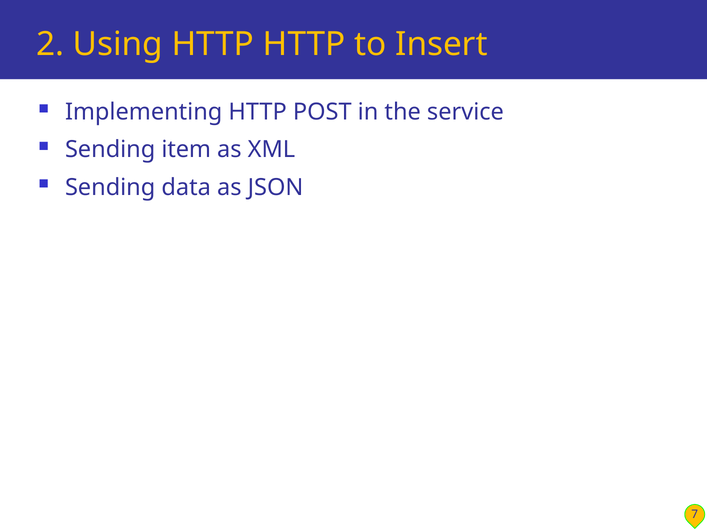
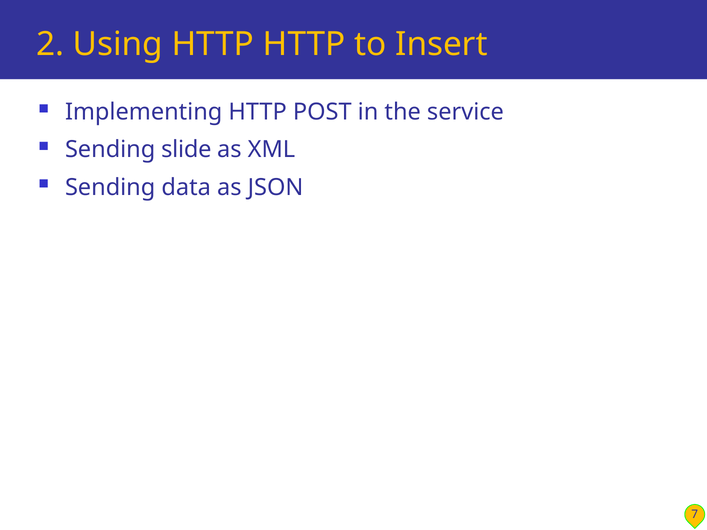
item: item -> slide (186, 150)
